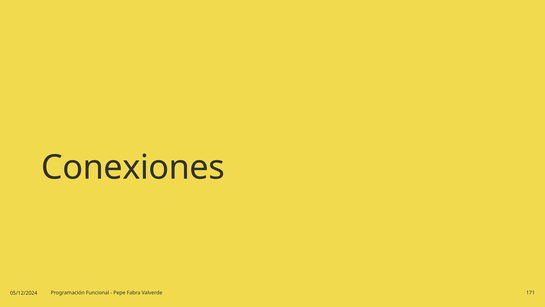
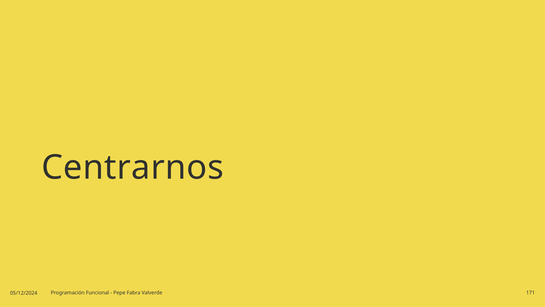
Conexiones: Conexiones -> Centrarnos (133, 167)
